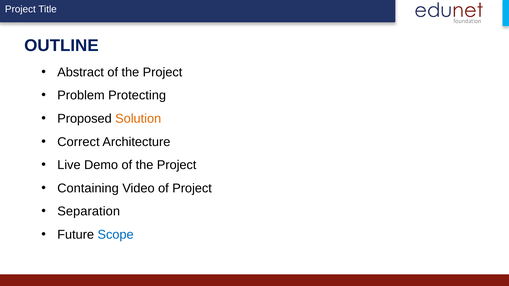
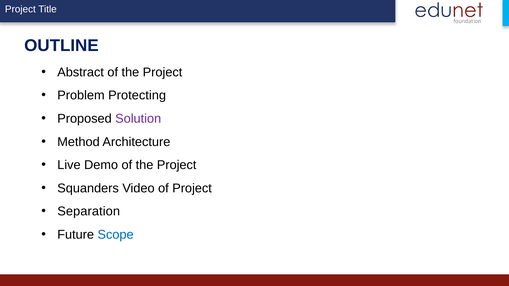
Solution colour: orange -> purple (138, 119)
Correct: Correct -> Method (79, 142)
Containing: Containing -> Squanders (88, 188)
